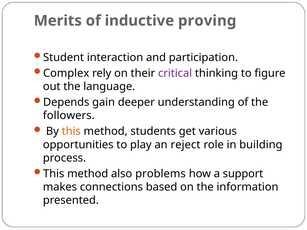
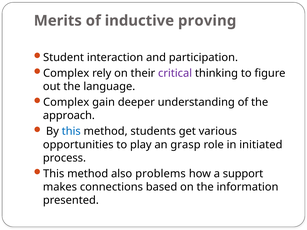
Depends: Depends -> Complex (66, 102)
followers: followers -> approach (69, 116)
this colour: orange -> blue (71, 131)
reject: reject -> grasp (186, 145)
building: building -> initiated (261, 145)
